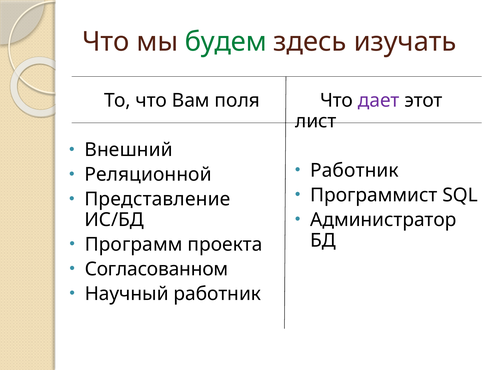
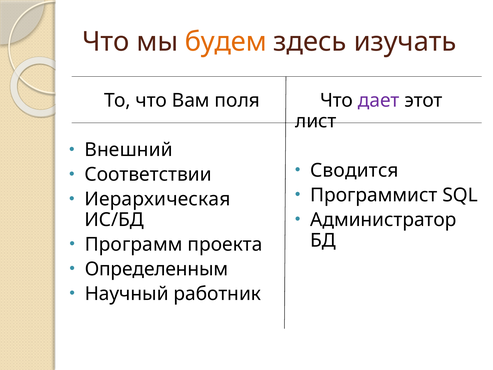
будем colour: green -> orange (226, 42)
Работник: Работник -> Сводится (354, 170)
Реляционной: Реляционной -> Соответствии (148, 175)
Представление: Представление -> Иерархическая (157, 199)
Согласованном: Согласованном -> Определенным (156, 269)
